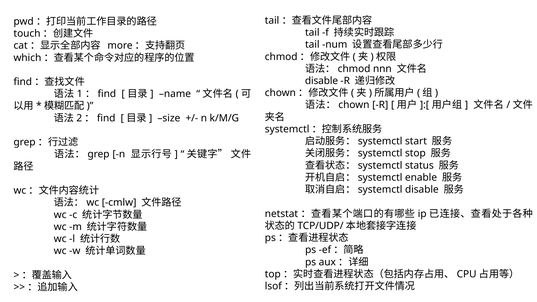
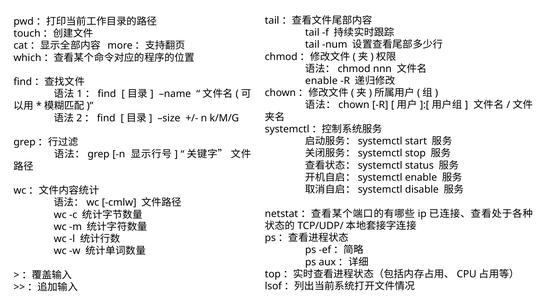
disable: disable -> enable (321, 81)
